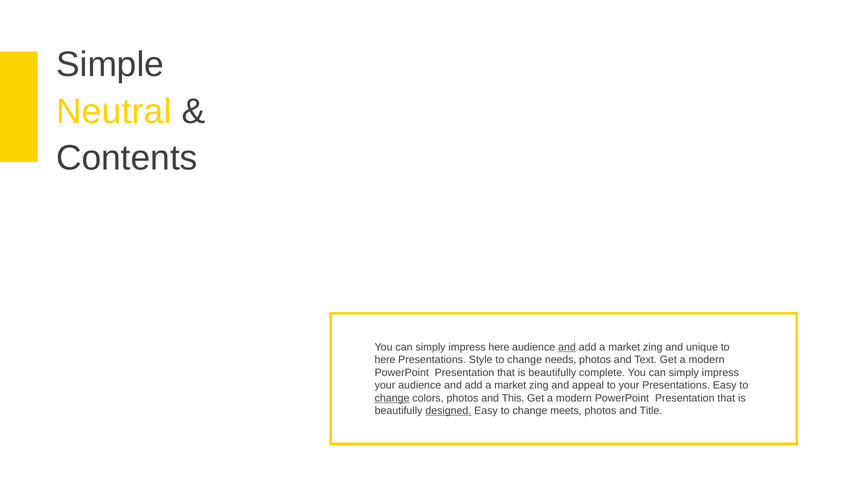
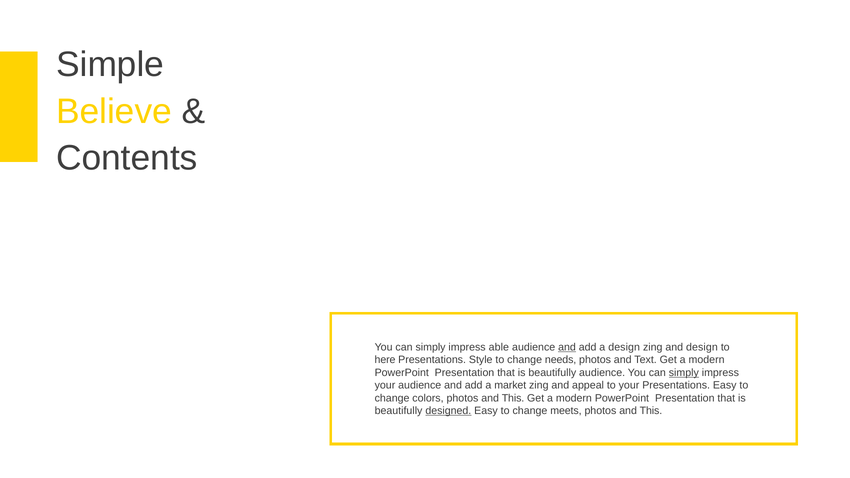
Neutral: Neutral -> Believe (114, 111)
impress here: here -> able (499, 347)
market: market -> design (624, 347)
and unique: unique -> design (702, 347)
beautifully complete: complete -> audience (602, 373)
simply underline: none -> present (684, 373)
change underline: present -> none (392, 398)
Title: Title -> This (651, 411)
